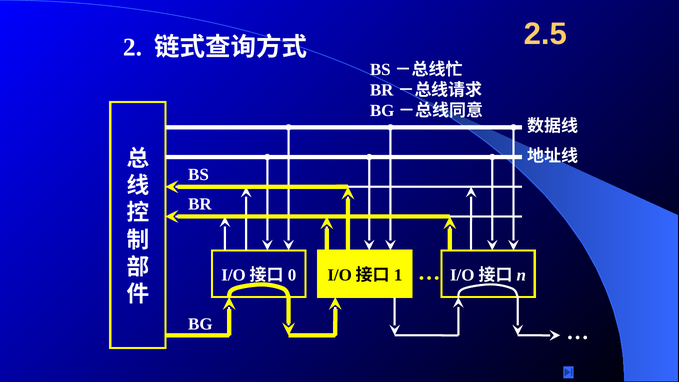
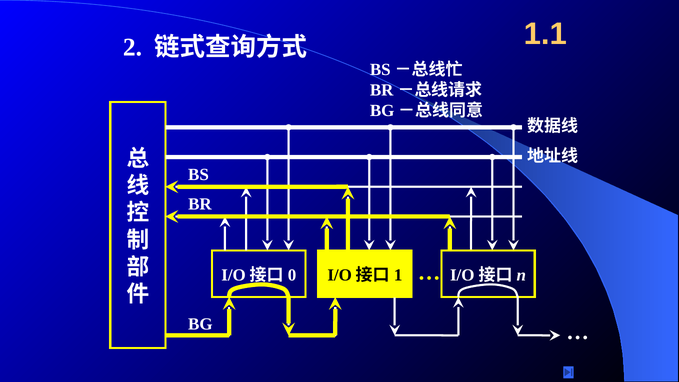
2.5: 2.5 -> 1.1 (545, 34)
